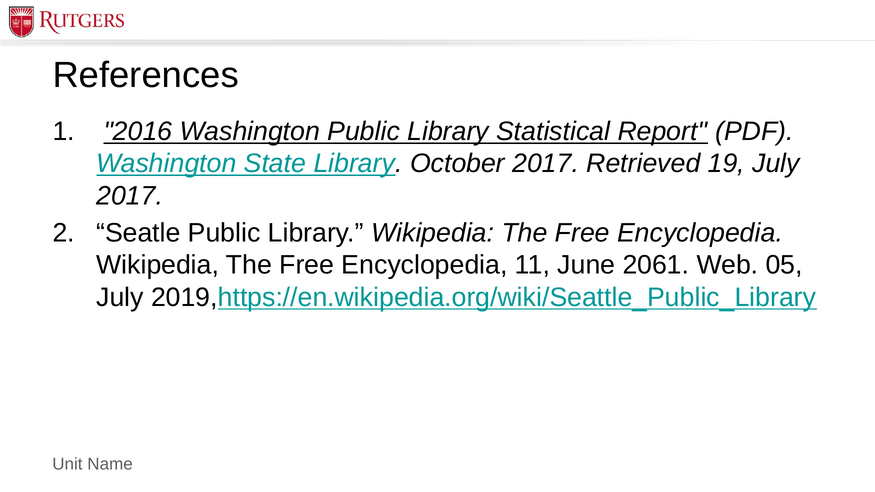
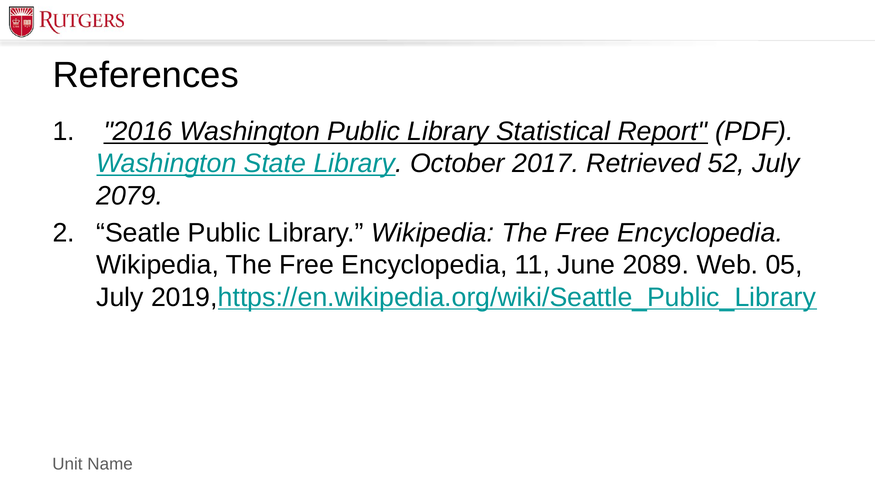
19: 19 -> 52 (726, 164)
2017: 2017 -> 2079 (130, 196)
2061: 2061 -> 2089 (656, 265)
